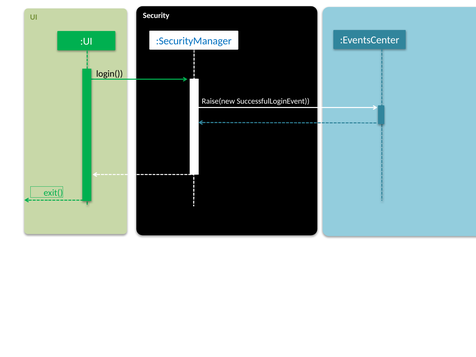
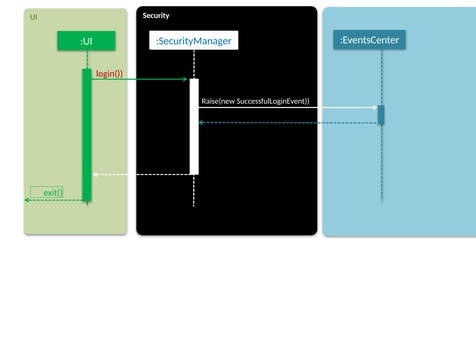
login( colour: black -> red (110, 74)
